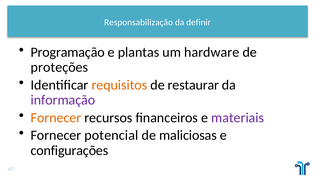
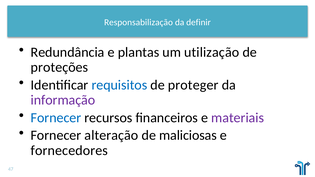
Programação: Programação -> Redundância (68, 52)
hardware: hardware -> utilização (212, 52)
requisitos colour: orange -> blue (119, 85)
restaurar: restaurar -> proteger (193, 85)
Fornecer colour: orange -> blue (56, 118)
potencial: potencial -> alteração (111, 136)
configurações: configurações -> fornecedores (69, 151)
